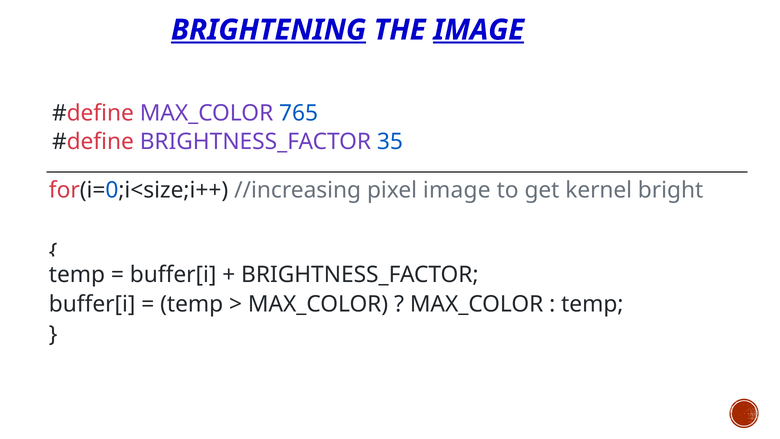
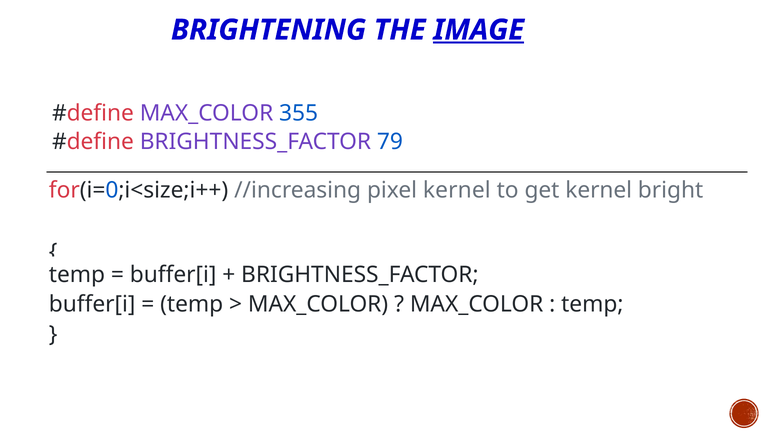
BRIGHTENING underline: present -> none (269, 30)
765: 765 -> 355 (299, 113)
35: 35 -> 79 (390, 142)
pixel image: image -> kernel (457, 190)
